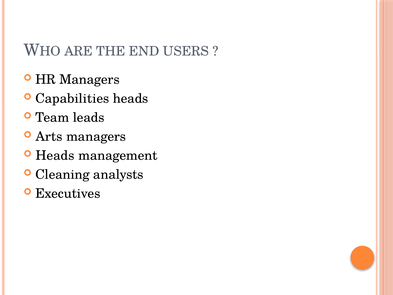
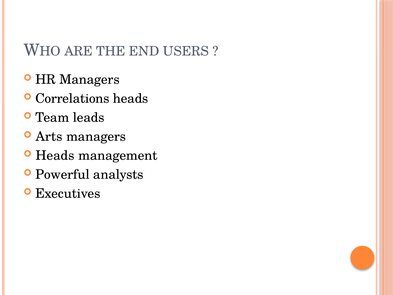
Capabilities: Capabilities -> Correlations (72, 98)
Cleaning: Cleaning -> Powerful (62, 174)
